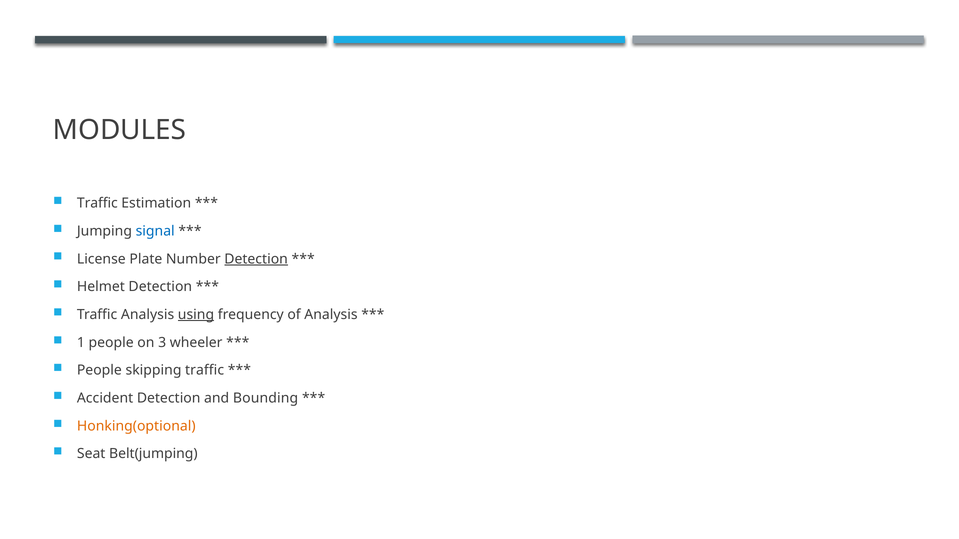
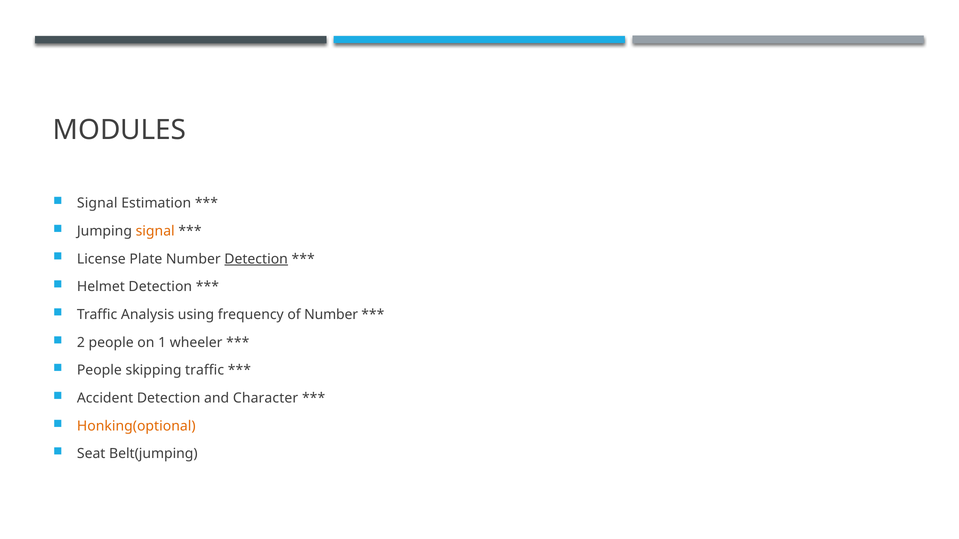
Traffic: Traffic -> Signal (97, 203)
signal colour: blue -> orange (155, 231)
using underline: present -> none (196, 315)
of Analysis: Analysis -> Number (331, 315)
1: 1 -> 2 (81, 343)
3: 3 -> 1 (162, 343)
Bounding: Bounding -> Character (266, 398)
